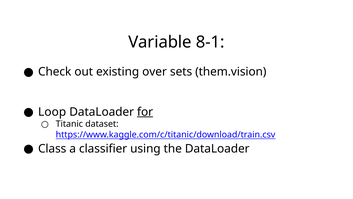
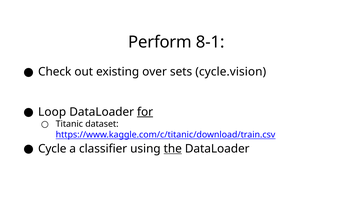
Variable: Variable -> Perform (160, 42)
them.vision: them.vision -> cycle.vision (231, 72)
Class: Class -> Cycle (52, 148)
the underline: none -> present (173, 148)
